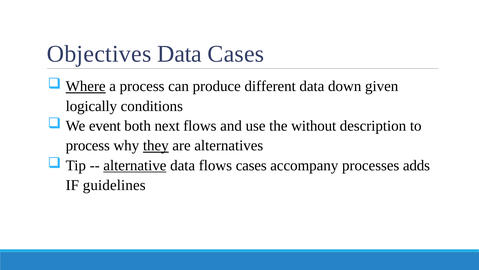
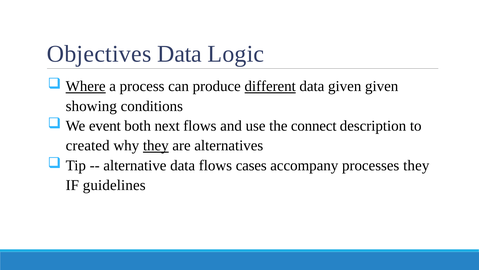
Data Cases: Cases -> Logic (236, 54)
different underline: none -> present (270, 86)
data down: down -> given (345, 86)
logically: logically -> showing (91, 106)
without: without -> connect (314, 126)
process: process -> created (88, 145)
alternative underline: present -> none (135, 165)
processes adds: adds -> they (416, 165)
